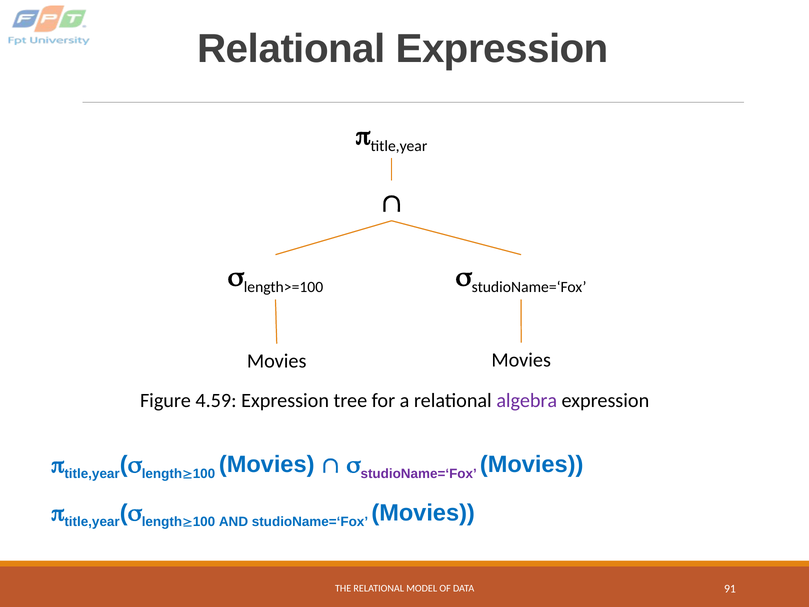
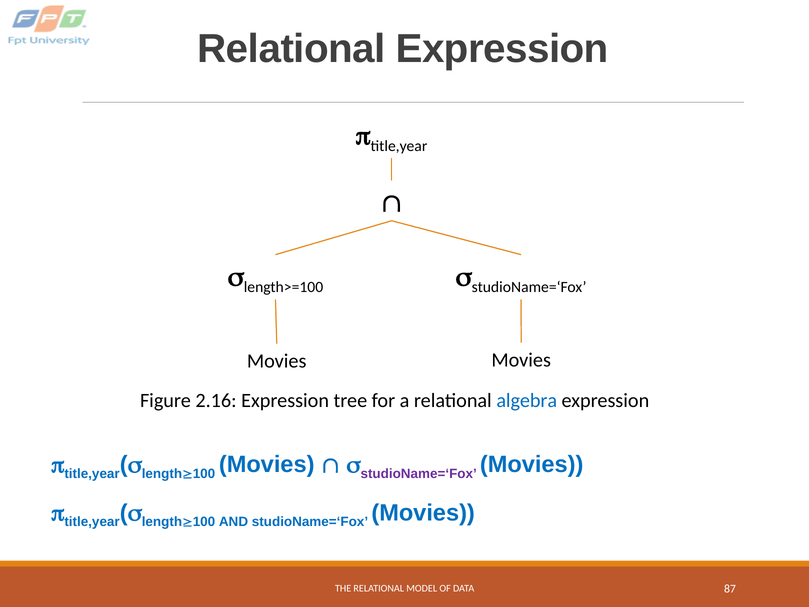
4.59: 4.59 -> 2.16 (216, 401)
algebra colour: purple -> blue (527, 401)
91: 91 -> 87 (730, 588)
